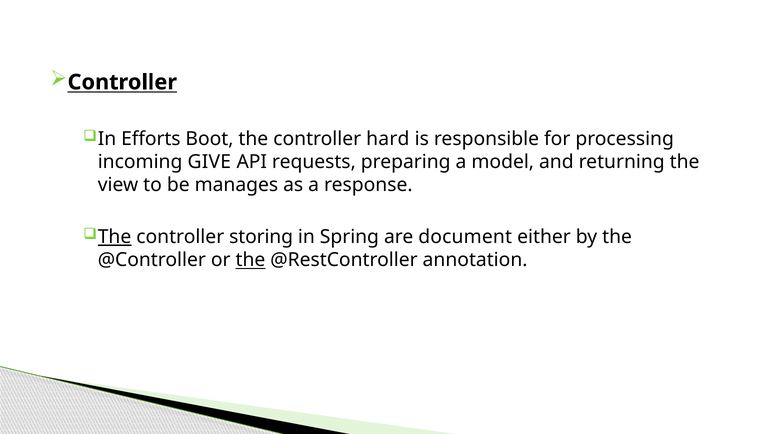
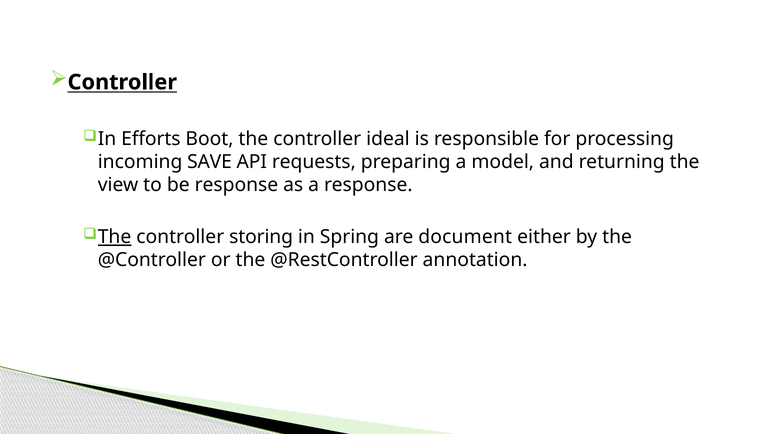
hard: hard -> ideal (388, 139)
GIVE: GIVE -> SAVE (210, 162)
be manages: manages -> response (236, 185)
the underline: present -> none (250, 260)
